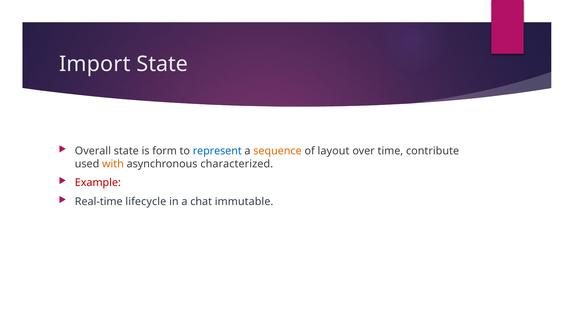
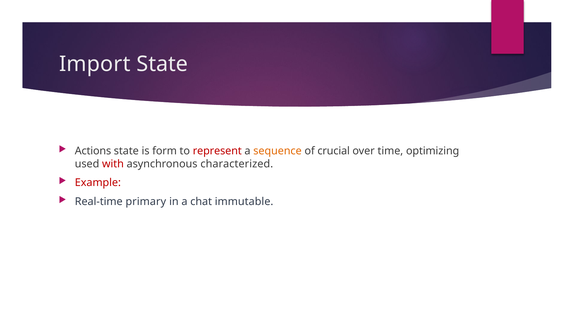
Overall: Overall -> Actions (93, 151)
represent colour: blue -> red (217, 151)
layout: layout -> crucial (334, 151)
contribute: contribute -> optimizing (433, 151)
with colour: orange -> red (113, 164)
lifecycle: lifecycle -> primary (146, 202)
